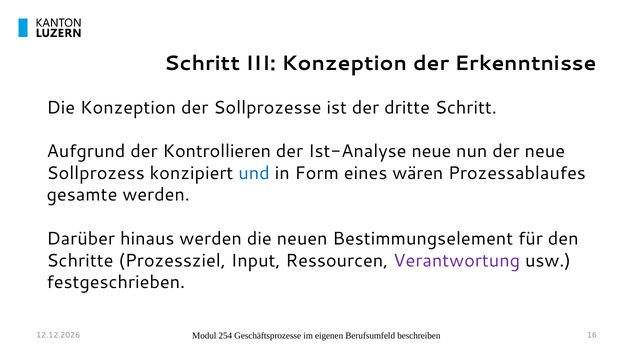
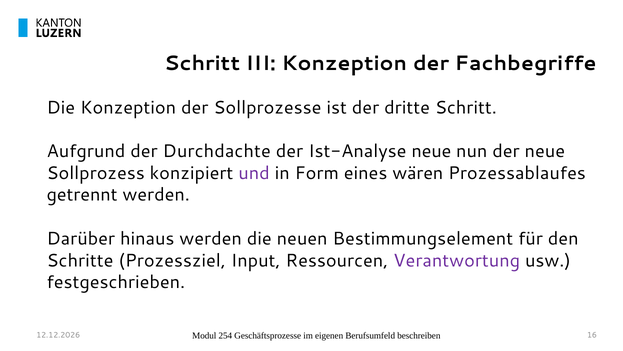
Erkenntnisse: Erkenntnisse -> Fachbegriffe (526, 63)
Kontrollieren: Kontrollieren -> Durchdachte (217, 151)
und colour: blue -> purple (254, 173)
gesamte: gesamte -> getrennt (82, 195)
